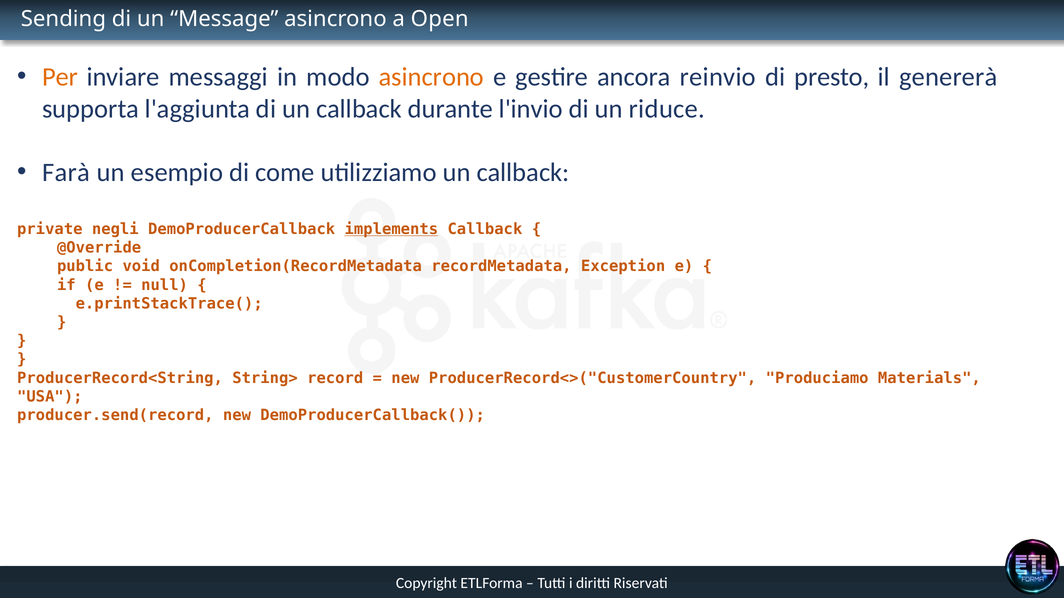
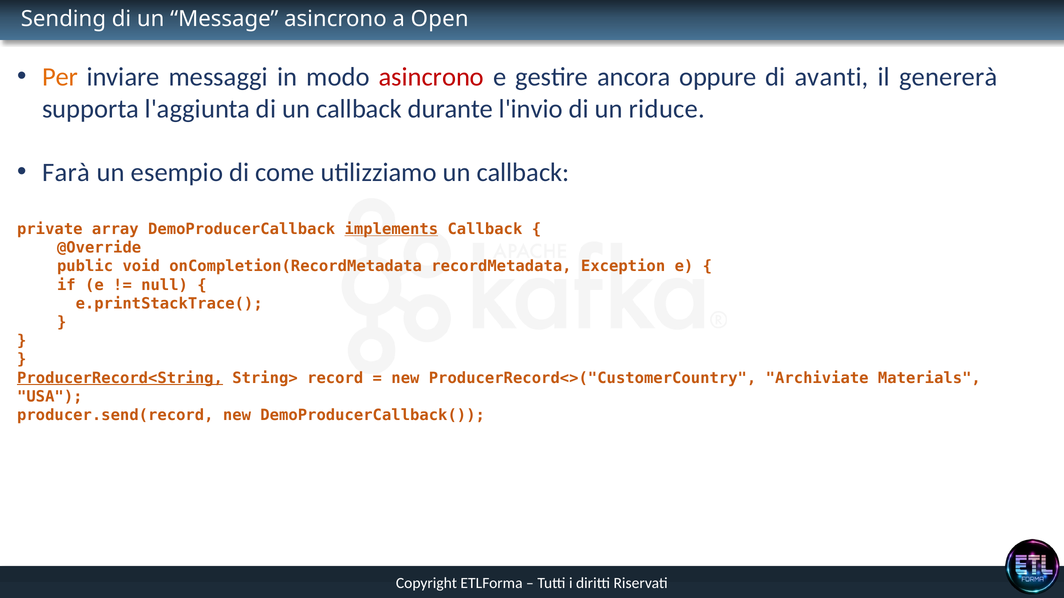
asincrono colour: orange -> red (431, 77)
reinvio: reinvio -> oppure (718, 77)
presto: presto -> avanti (832, 77)
negli: negli -> array (115, 229)
ProducerRecord<String underline: none -> present (120, 378)
Produciamo: Produciamo -> Archiviate (817, 378)
